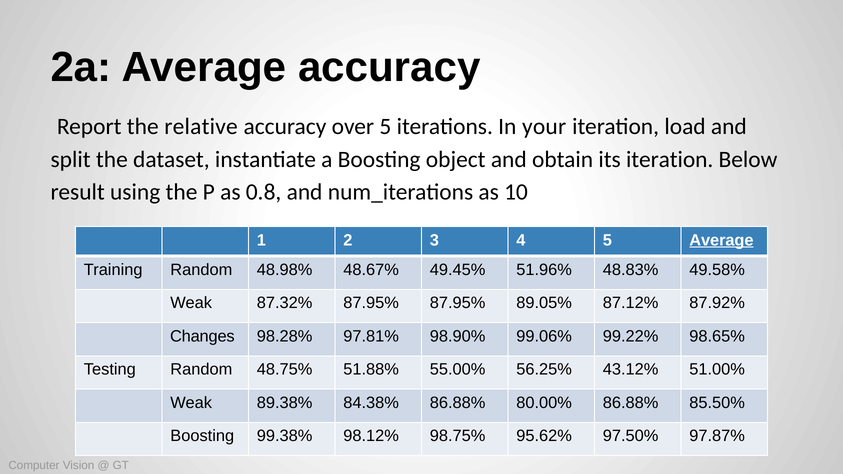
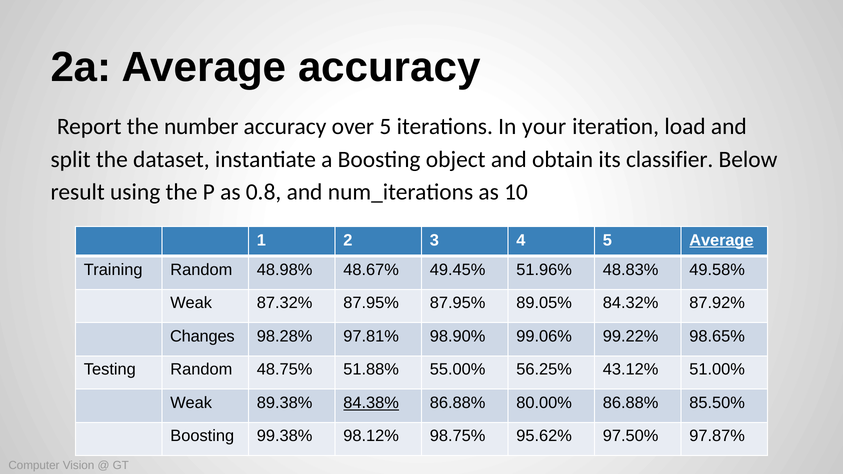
relative: relative -> number (201, 126)
its iteration: iteration -> classifier (670, 160)
87.12%: 87.12% -> 84.32% (631, 303)
84.38% underline: none -> present (371, 403)
